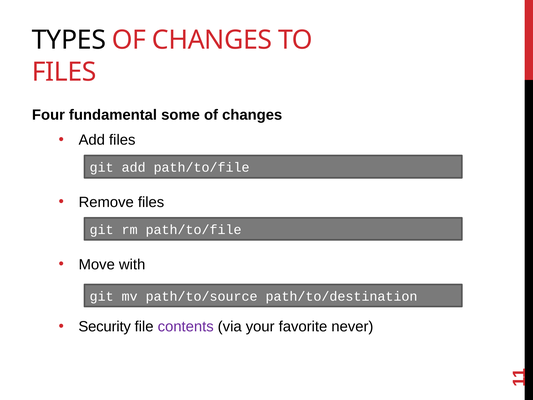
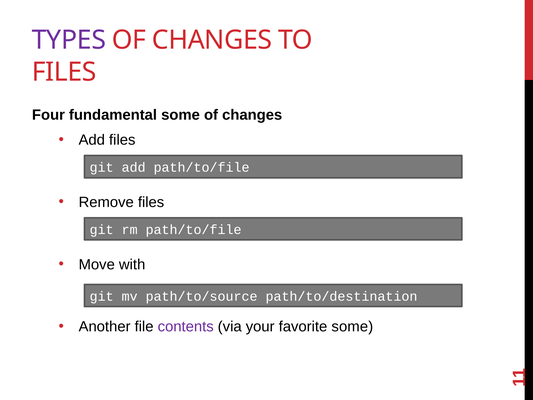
TYPES colour: black -> purple (69, 40)
Security: Security -> Another (105, 327)
favorite never: never -> some (352, 327)
